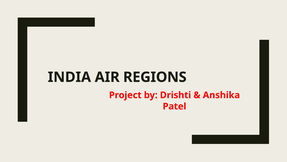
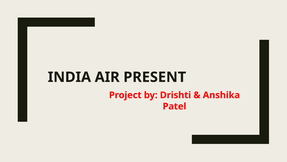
REGIONS: REGIONS -> PRESENT (155, 77)
